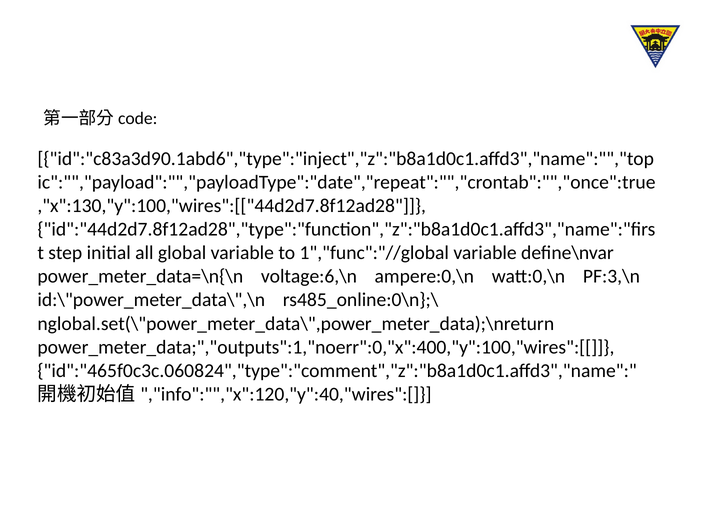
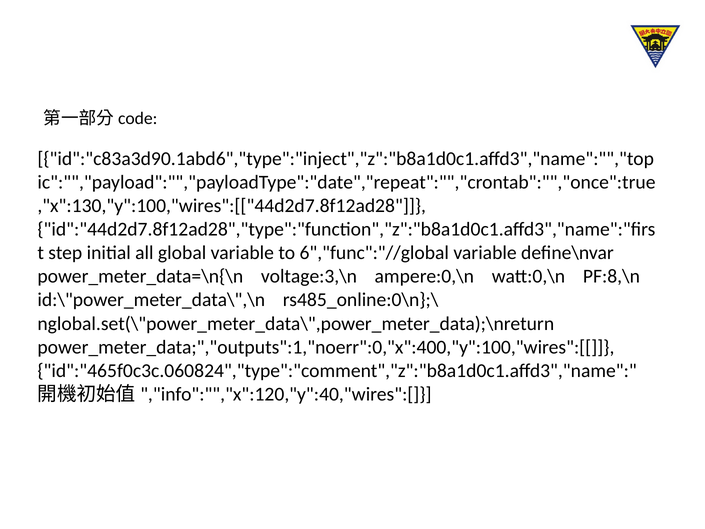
1","func":"//global: 1","func":"//global -> 6","func":"//global (374, 253)
voltage:6,\n: voltage:6,\n -> voltage:3,\n (309, 276)
PF:3,\n: PF:3,\n -> PF:8,\n (611, 276)
